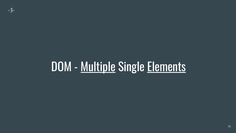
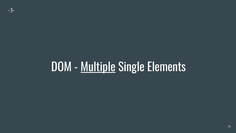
Elements underline: present -> none (167, 67)
